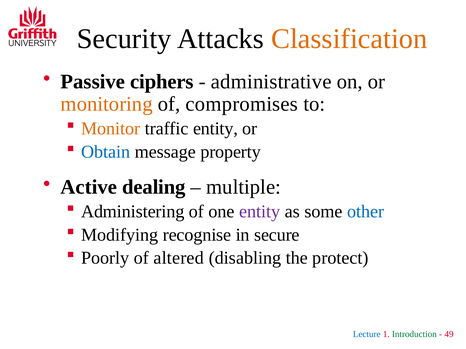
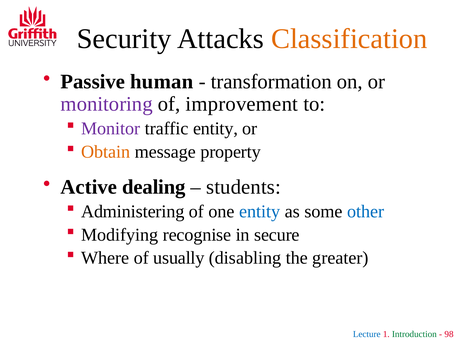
ciphers: ciphers -> human (162, 82)
administrative: administrative -> transformation (271, 82)
monitoring colour: orange -> purple (107, 104)
compromises: compromises -> improvement (242, 104)
Monitor colour: orange -> purple (111, 129)
Obtain colour: blue -> orange (106, 152)
multiple: multiple -> students (244, 187)
entity colour: purple -> blue (260, 212)
Poorly: Poorly -> Where (105, 258)
altered: altered -> usually (179, 258)
protect: protect -> greater (340, 258)
49: 49 -> 98 (449, 335)
